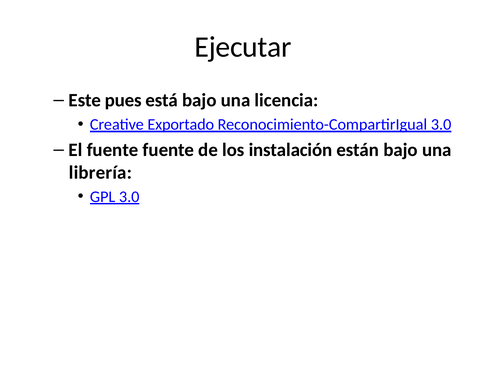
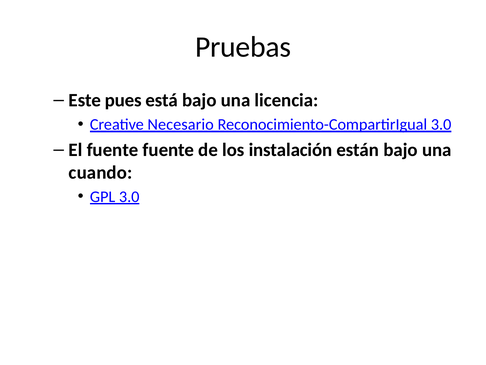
Ejecutar: Ejecutar -> Pruebas (243, 47)
Exportado: Exportado -> Necesario (181, 124)
librería: librería -> cuando (101, 172)
